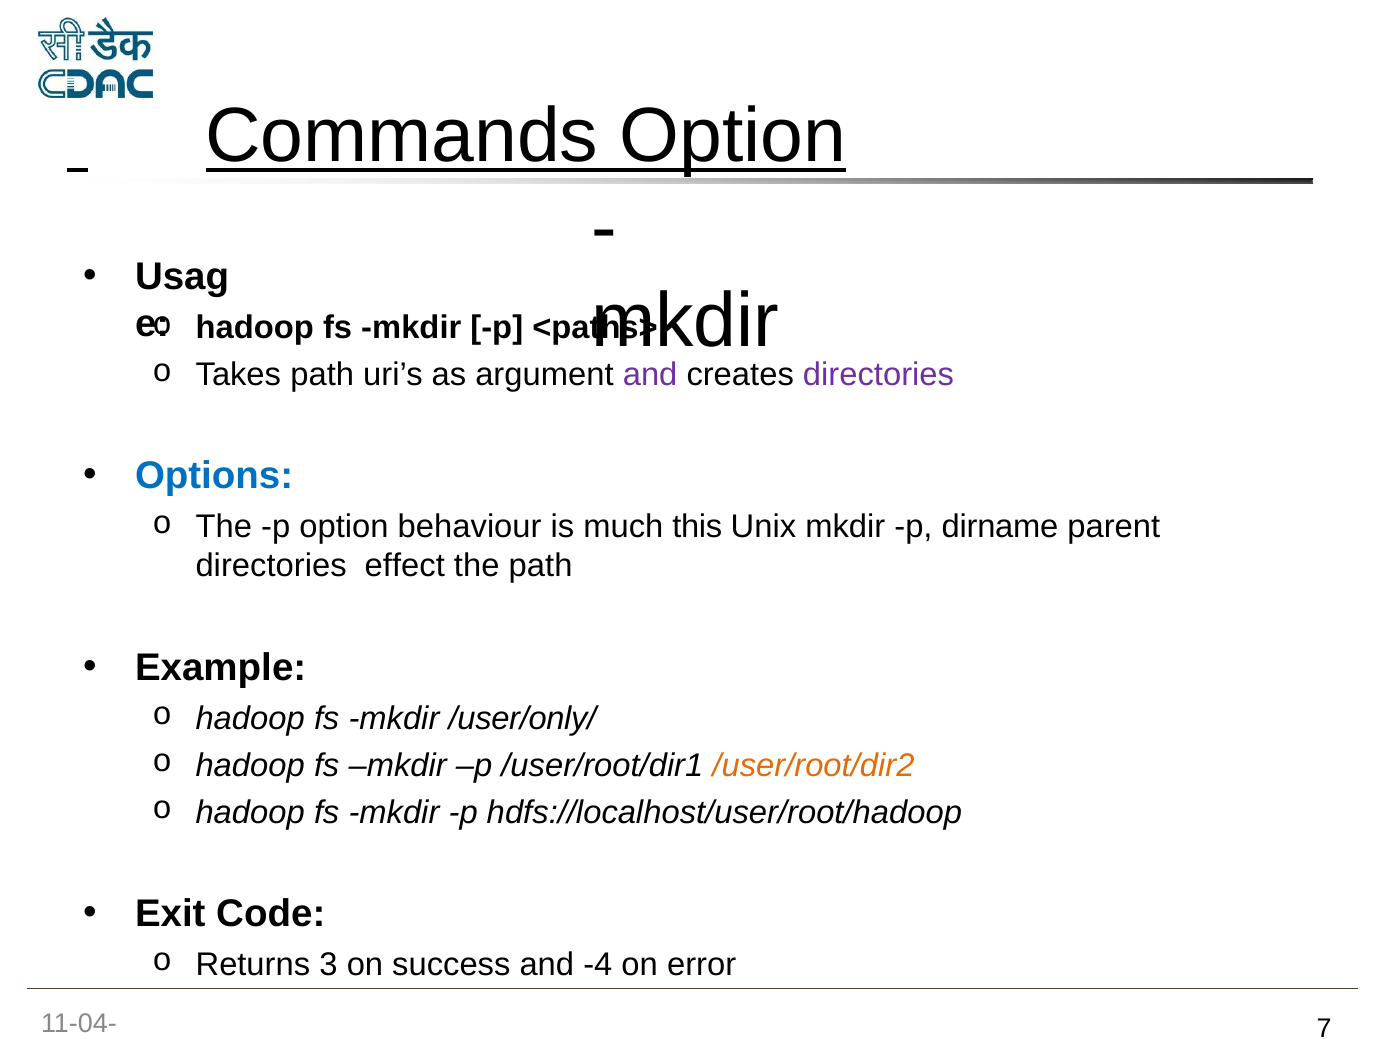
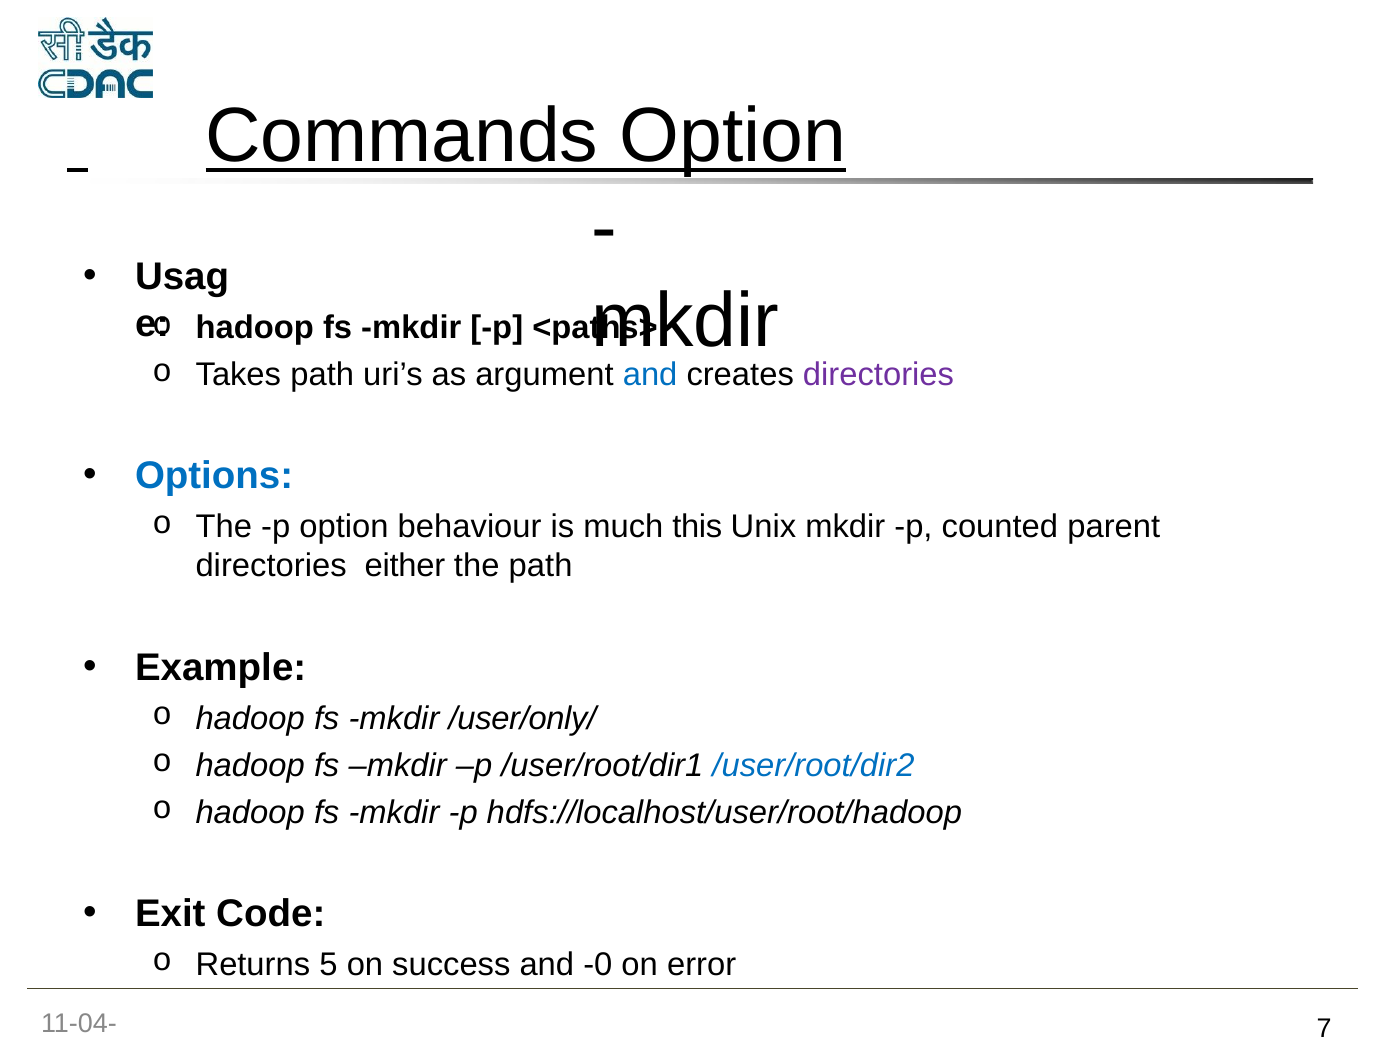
and colour: purple -> blue (650, 375)
dirname: dirname -> counted (1000, 527)
effect: effect -> either (405, 566)
/user/root/dir2 colour: orange -> blue (813, 765)
3: 3 -> 5 (328, 964)
-4: -4 -> -0 (598, 964)
